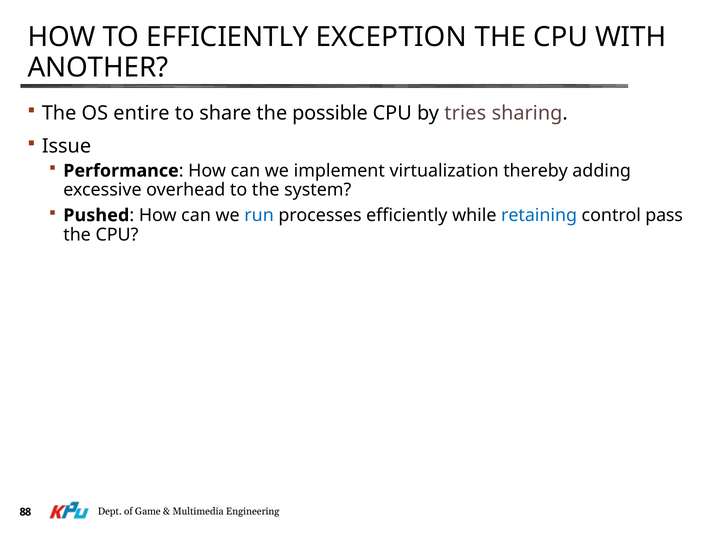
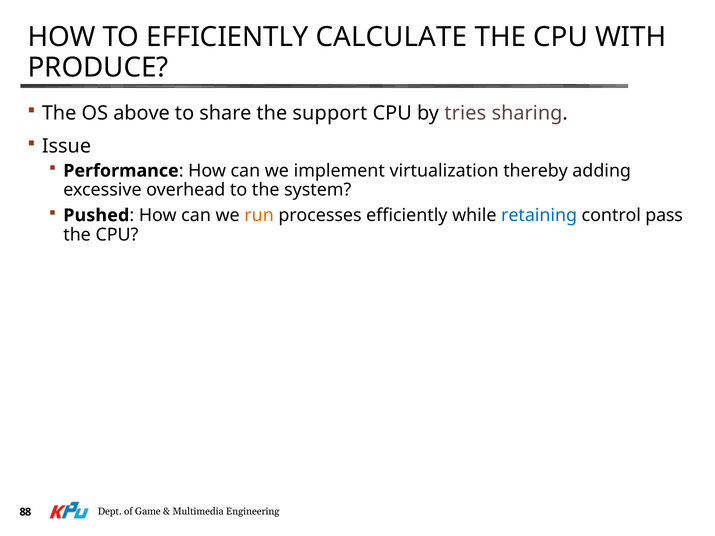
EXCEPTION: EXCEPTION -> CALCULATE (391, 37)
ANOTHER: ANOTHER -> PRODUCE (98, 67)
entire: entire -> above (142, 113)
possible: possible -> support (330, 113)
run colour: blue -> orange (259, 215)
